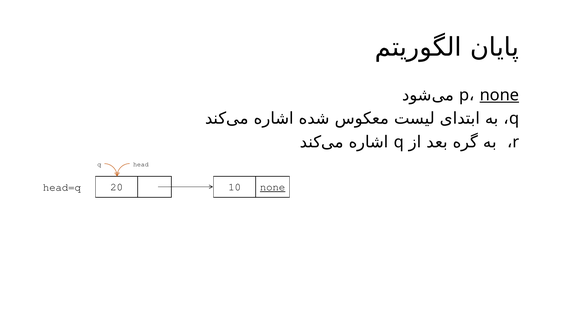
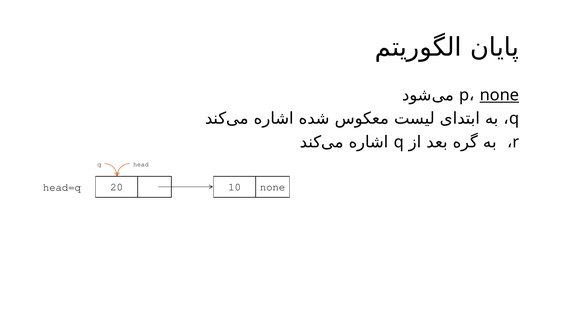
none underline: present -> none (273, 187)
